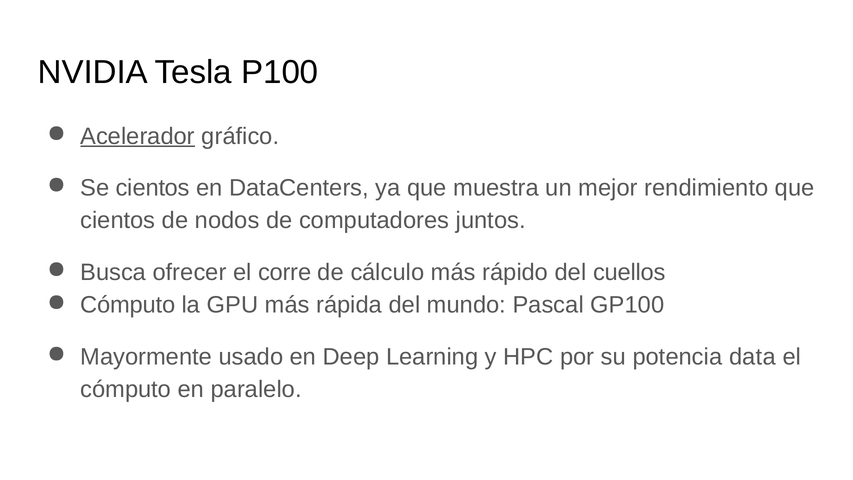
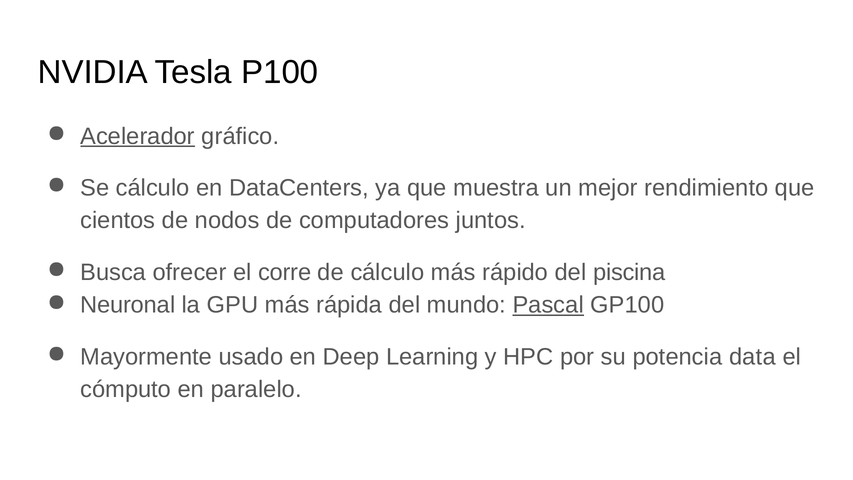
Se cientos: cientos -> cálculo (153, 188)
cuellos: cuellos -> piscina (629, 272)
Cómputo: Cómputo -> Neuronal (128, 305)
Pascal underline: none -> present (548, 305)
